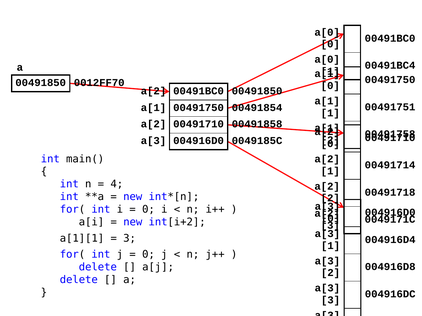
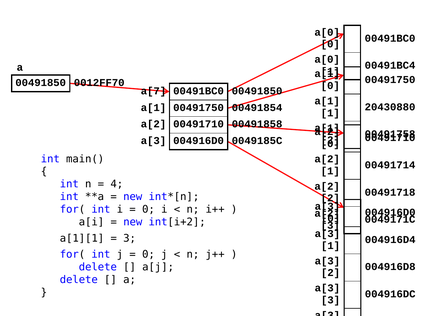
a[2: a[2 -> a[7 (153, 91)
00491751: 00491751 -> 20430880 (390, 107)
